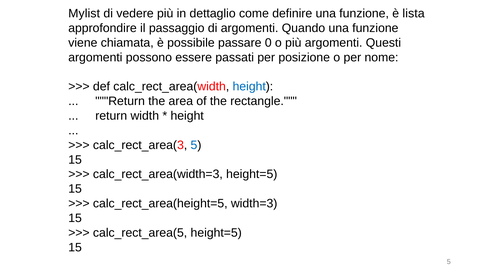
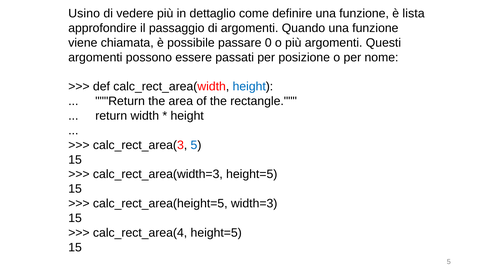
Mylist: Mylist -> Usino (84, 14)
calc_rect_area(5: calc_rect_area(5 -> calc_rect_area(4 (140, 233)
